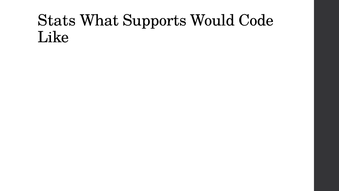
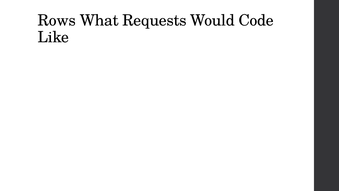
Stats: Stats -> Rows (57, 20)
Supports: Supports -> Requests (155, 20)
